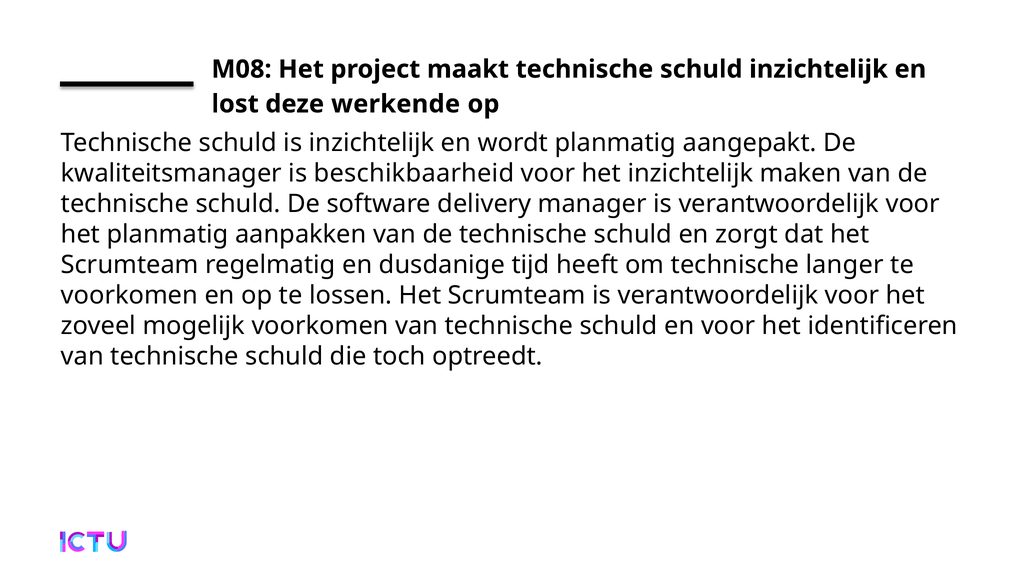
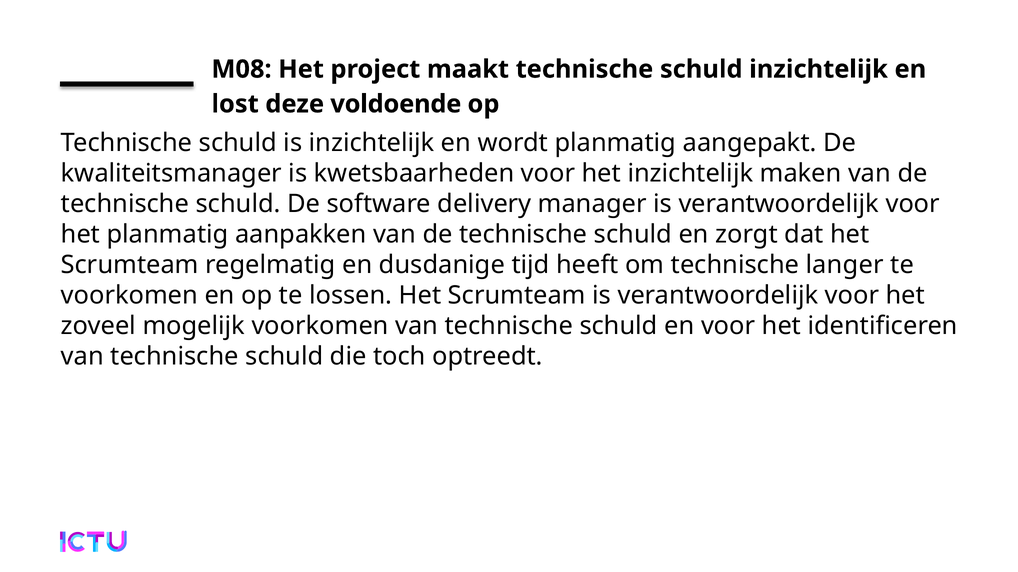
werkende: werkende -> voldoende (396, 104)
beschikbaarheid: beschikbaarheid -> kwetsbaarheden (414, 173)
